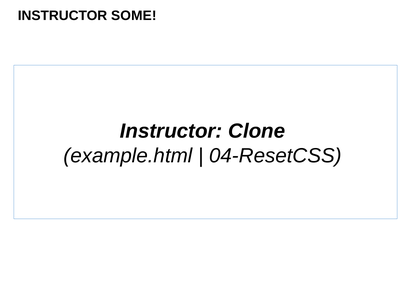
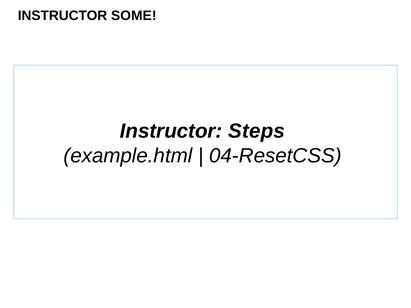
Clone: Clone -> Steps (257, 131)
